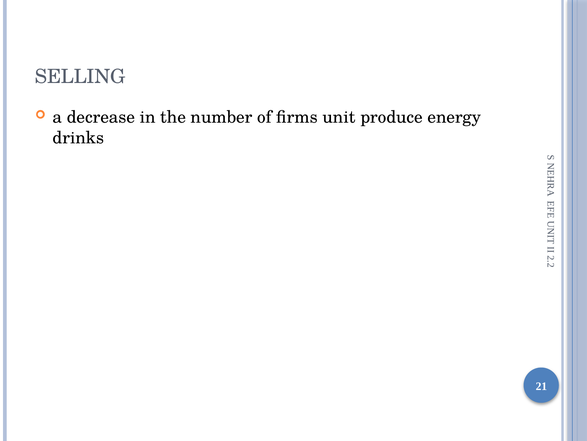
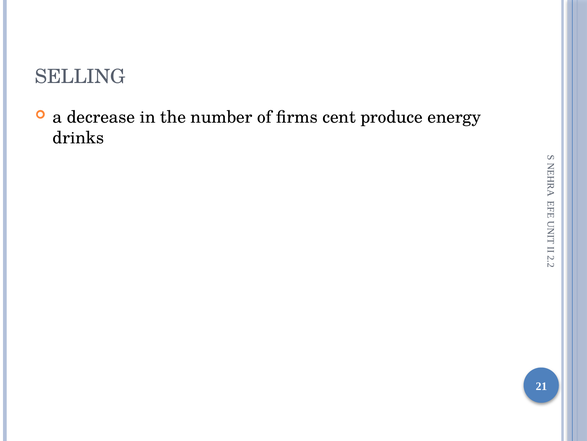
unit: unit -> cent (339, 117)
